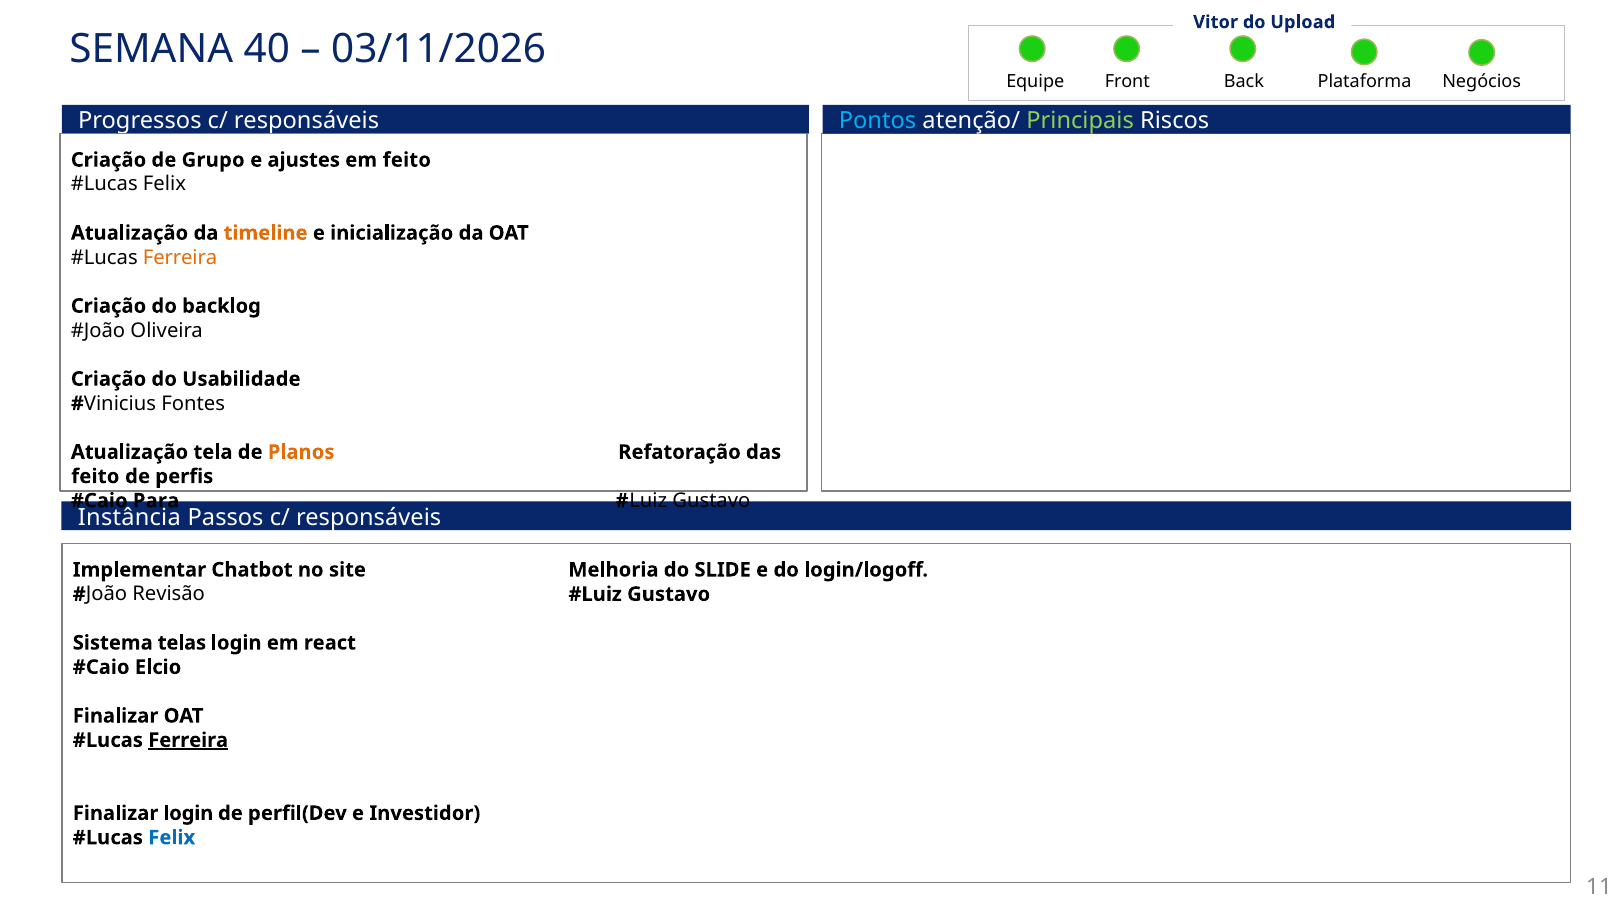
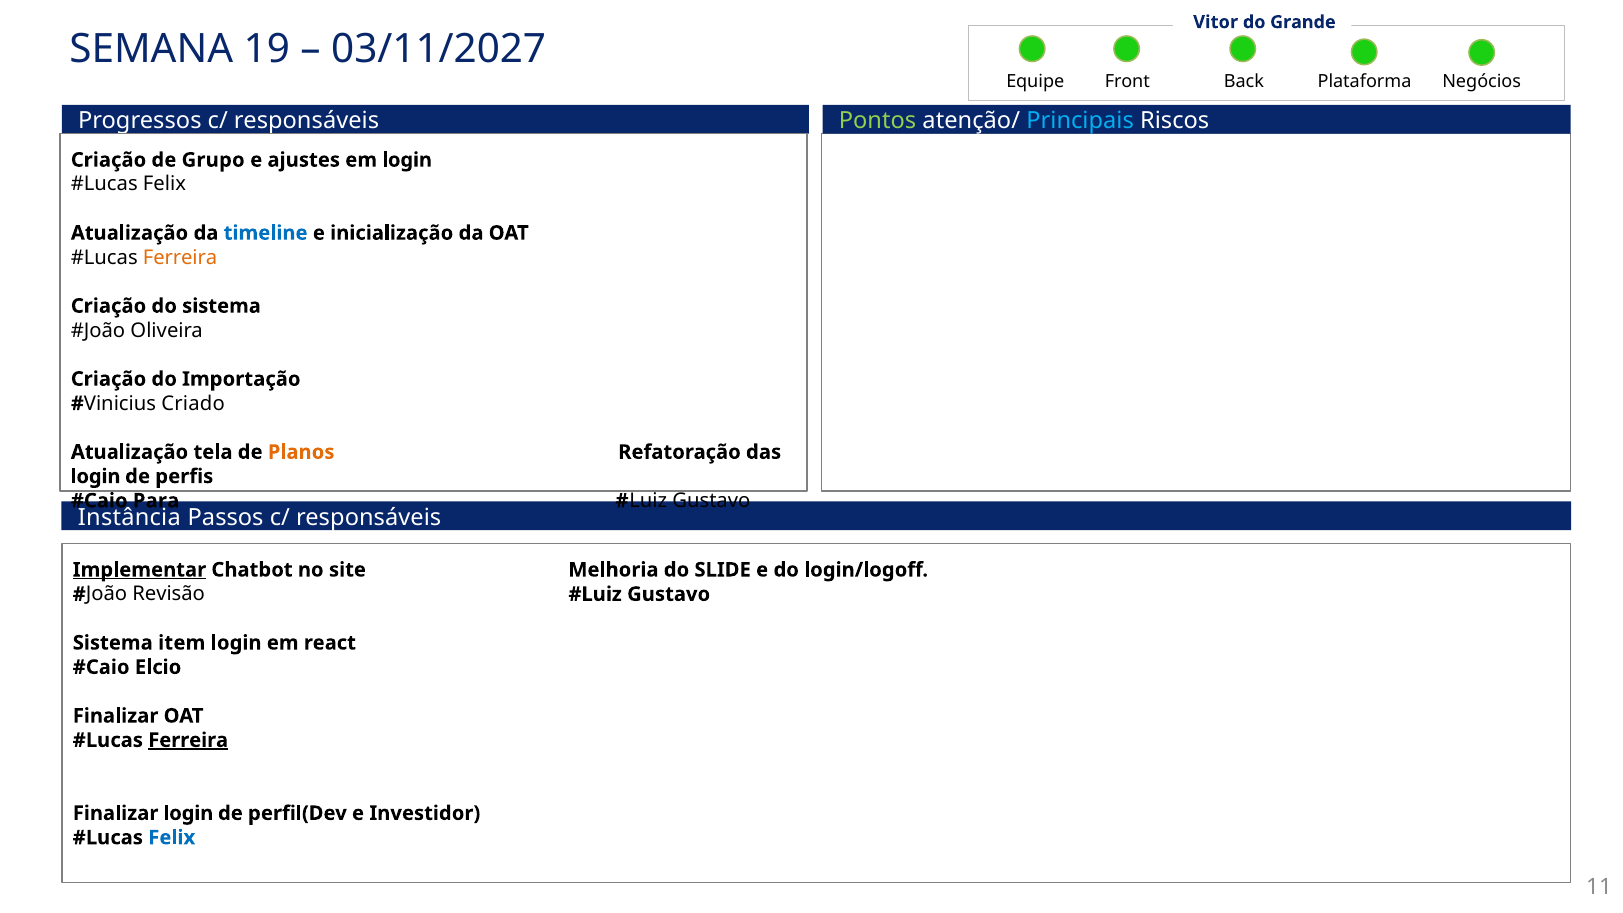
Upload: Upload -> Grande (1303, 22)
40: 40 -> 19 (267, 50)
03/11/2026: 03/11/2026 -> 03/11/2027 (439, 50)
Pontos colour: light blue -> light green (878, 121)
Principais colour: light green -> light blue (1080, 121)
em feito: feito -> login (407, 160)
timeline colour: orange -> blue (266, 233)
do backlog: backlog -> sistema (221, 306)
Usabilidade: Usabilidade -> Importação (241, 379)
Fontes: Fontes -> Criado (193, 403)
feito: feito -> login (96, 476)
Implementar underline: none -> present (139, 570)
telas: telas -> item (182, 643)
